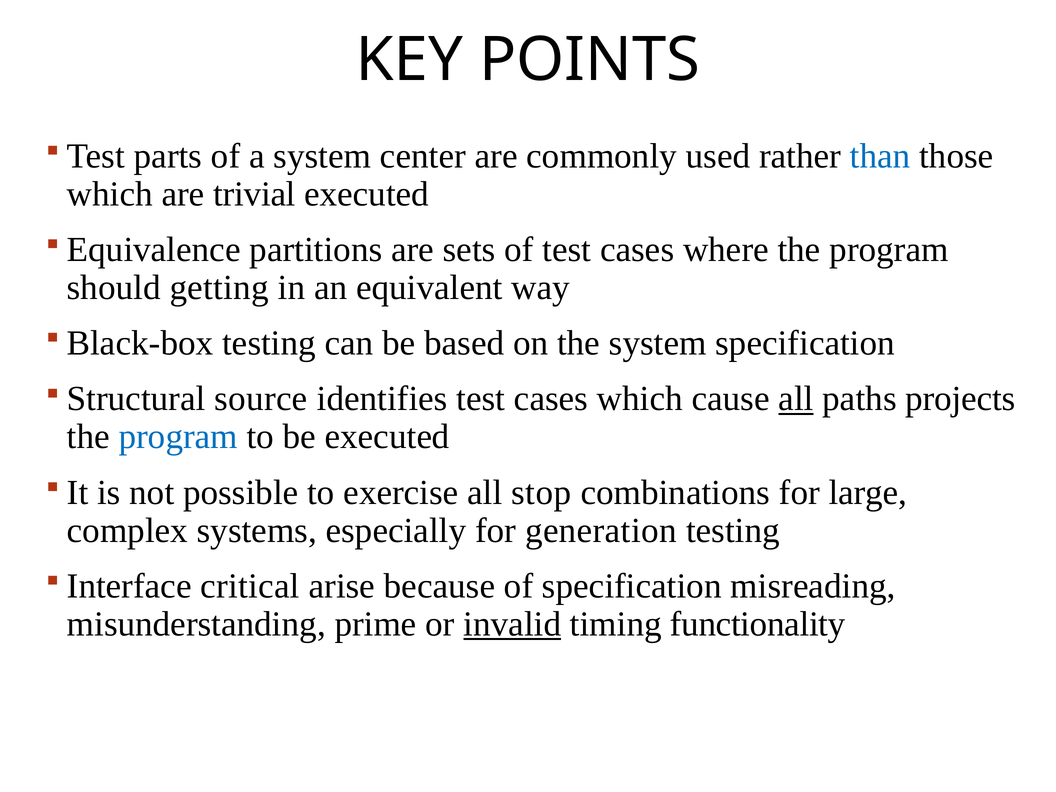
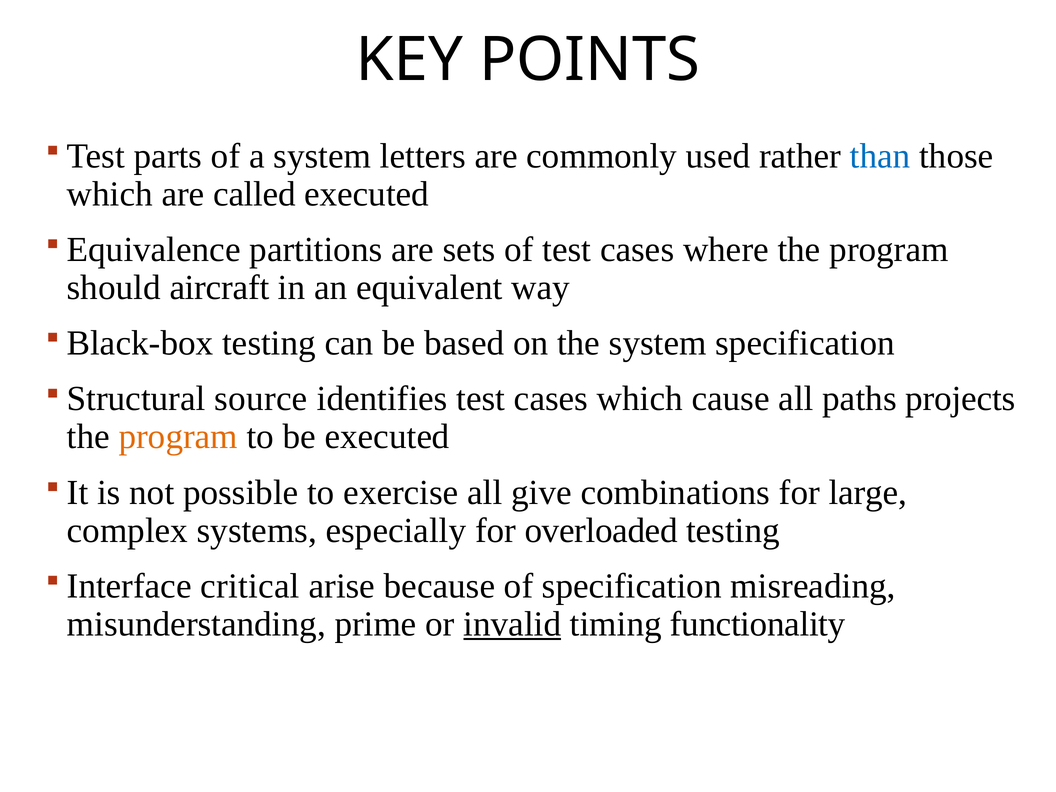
center: center -> letters (423, 156)
trivial: trivial -> called (254, 194)
getting: getting -> aircraft (219, 288)
all underline: present -> none (796, 399)
program colour: blue -> orange (178, 437)
stop: stop -> give (541, 492)
generation: generation -> overloaded (601, 530)
